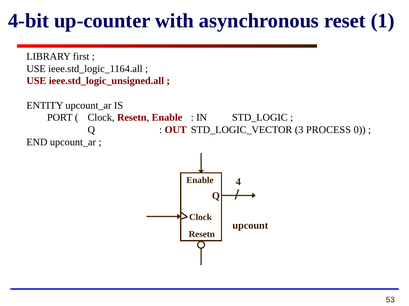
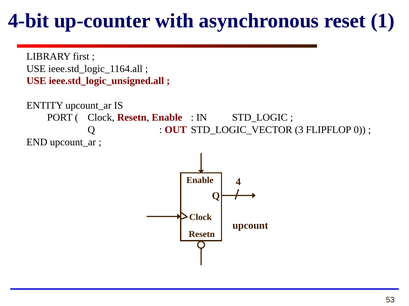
PROCESS: PROCESS -> FLIPFLOP (329, 130)
